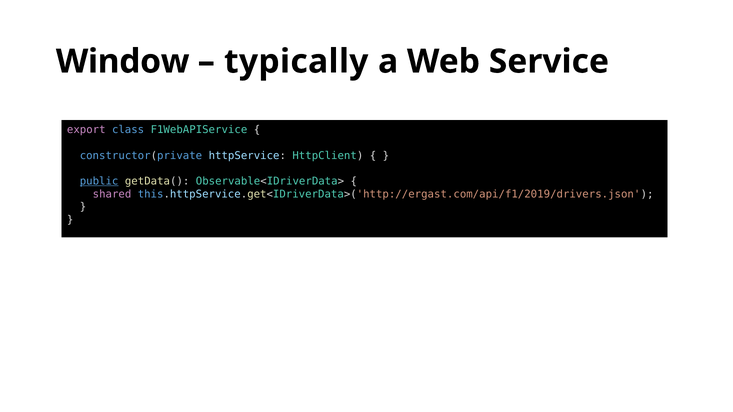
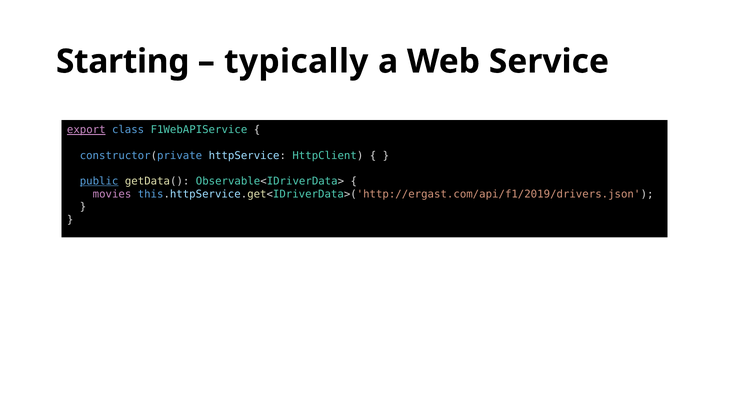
Window: Window -> Starting (123, 62)
export underline: none -> present (86, 130)
shared: shared -> movies (112, 194)
